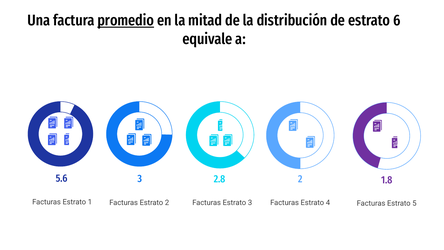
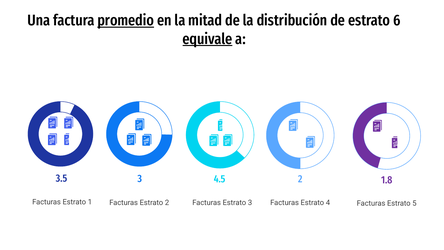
equivale underline: none -> present (207, 39)
5.6: 5.6 -> 3.5 (61, 178)
2.8: 2.8 -> 4.5 (220, 179)
